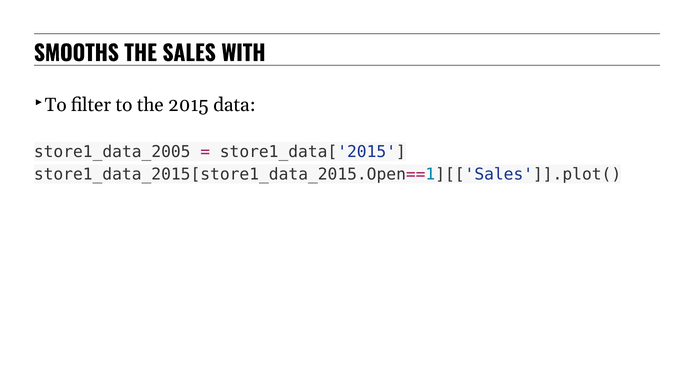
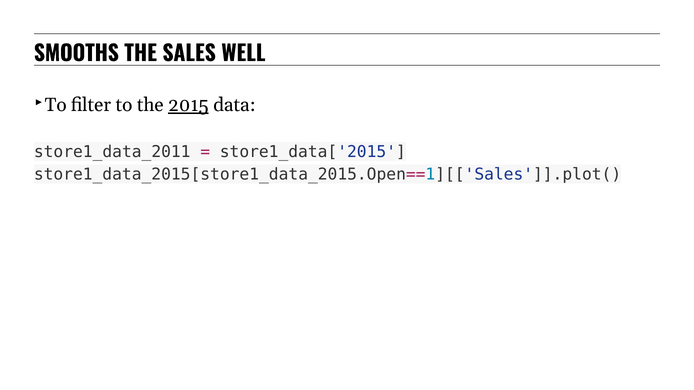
WITH: WITH -> WELL (243, 54)
2015 underline: none -> present (188, 105)
store1_data_2005: store1_data_2005 -> store1_data_2011 (112, 152)
